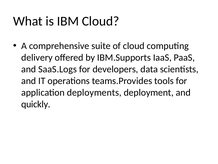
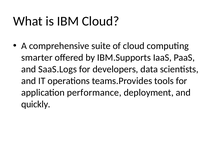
delivery: delivery -> smarter (37, 57)
deployments: deployments -> performance (94, 92)
